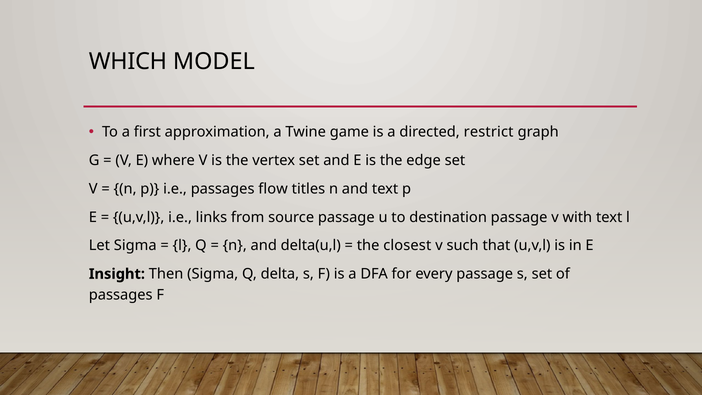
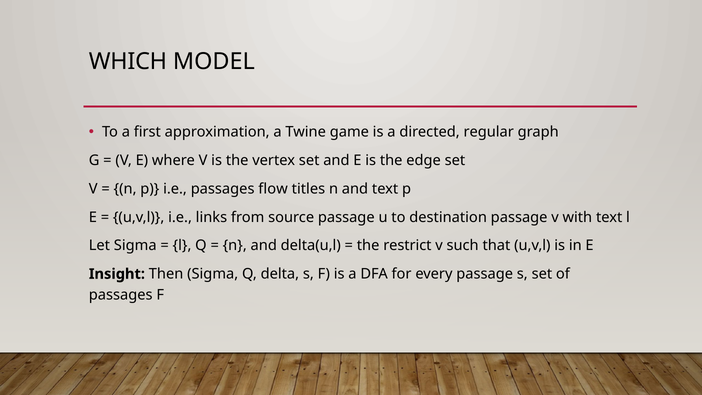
restrict: restrict -> regular (489, 132)
closest: closest -> restrict (407, 246)
